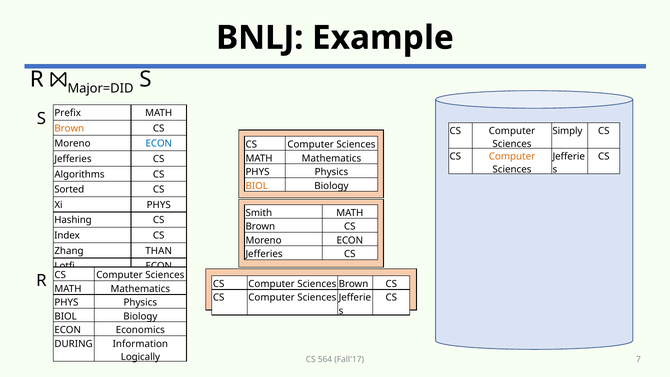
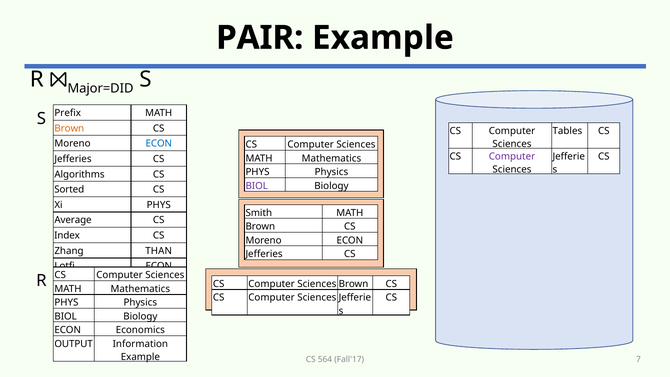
BNLJ: BNLJ -> PAIR (260, 38)
Simply: Simply -> Tables (567, 131)
Computer colour: orange -> purple (512, 156)
BIOL colour: orange -> purple (257, 186)
Hashing: Hashing -> Average (73, 220)
DURING: DURING -> OUTPUT (74, 344)
Logically: Logically -> Example (140, 357)
